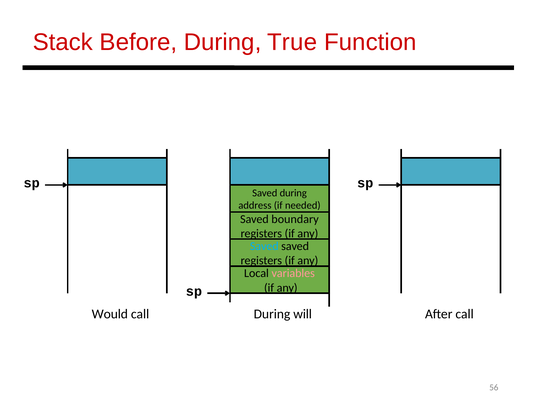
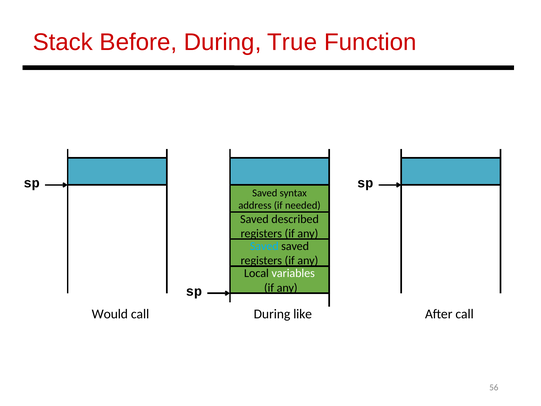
Saved during: during -> syntax (293, 193)
boundary: boundary -> described (295, 219)
variables colour: pink -> white (293, 273)
will: will -> like (303, 314)
